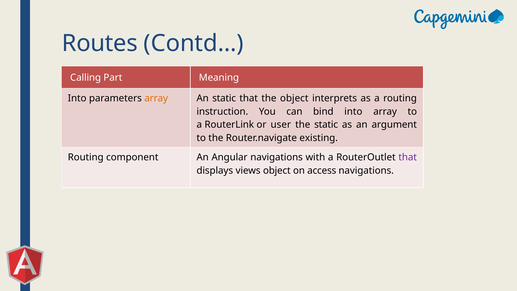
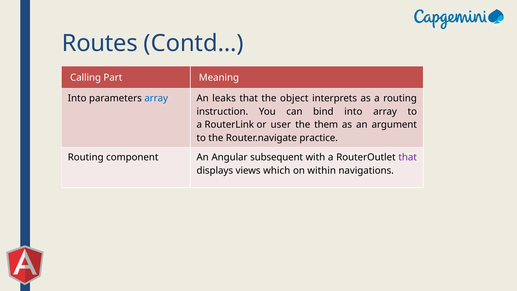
array colour: orange -> blue (156, 98)
An static: static -> leaks (224, 98)
the static: static -> them (326, 125)
existing: existing -> practice (319, 138)
Angular navigations: navigations -> subsequent (277, 157)
views object: object -> which (277, 171)
access: access -> within (322, 171)
